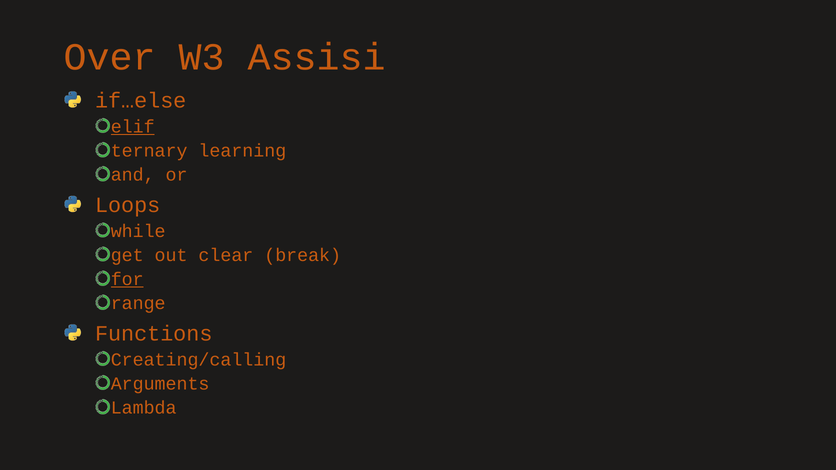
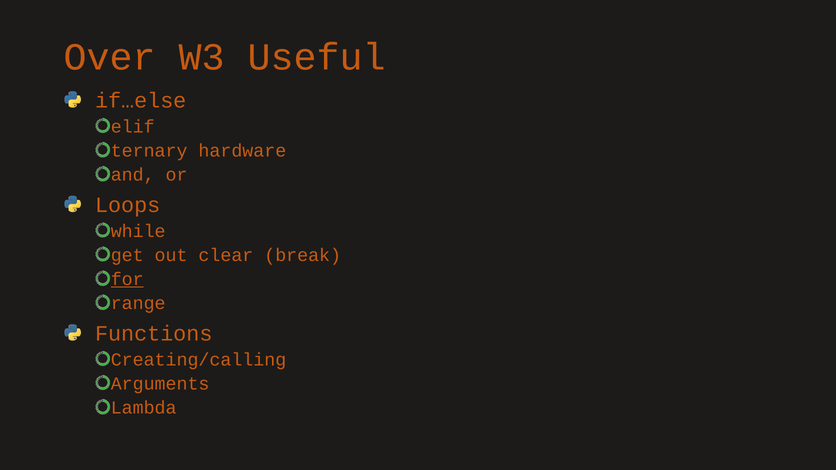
Assisi: Assisi -> Useful (317, 57)
elif underline: present -> none (133, 127)
learning: learning -> hardware (242, 151)
